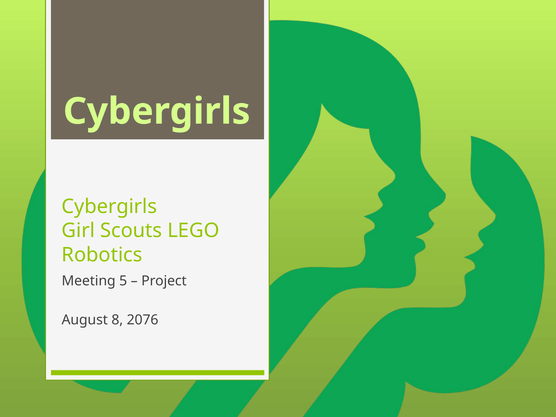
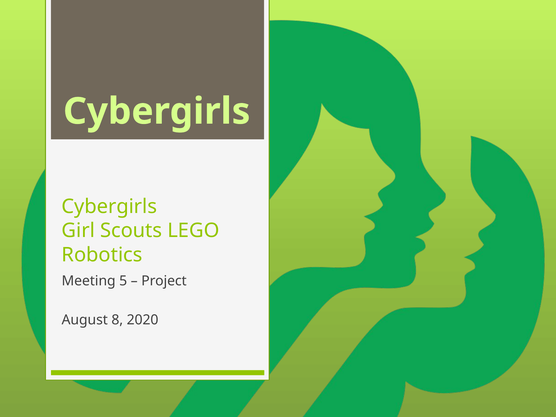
2076: 2076 -> 2020 (143, 320)
